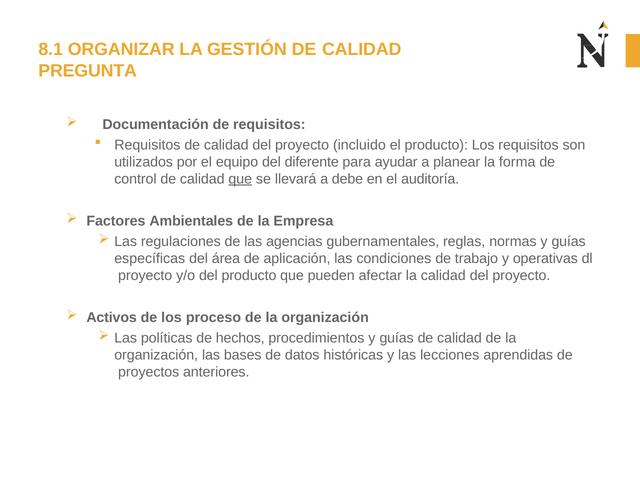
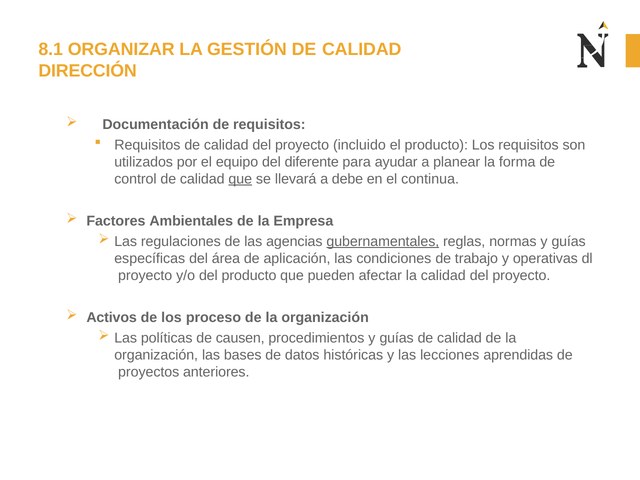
PREGUNTA: PREGUNTA -> DIRECCIÓN (88, 71)
auditoría: auditoría -> continua (430, 179)
gubernamentales underline: none -> present (383, 241)
hechos: hechos -> causen (240, 338)
